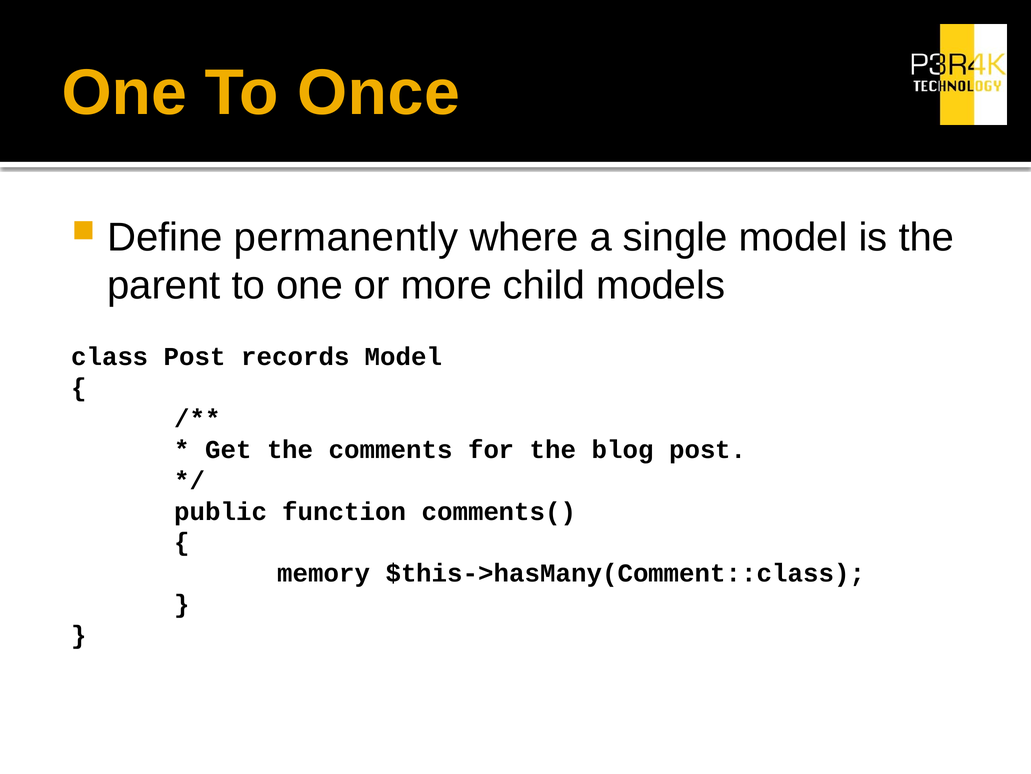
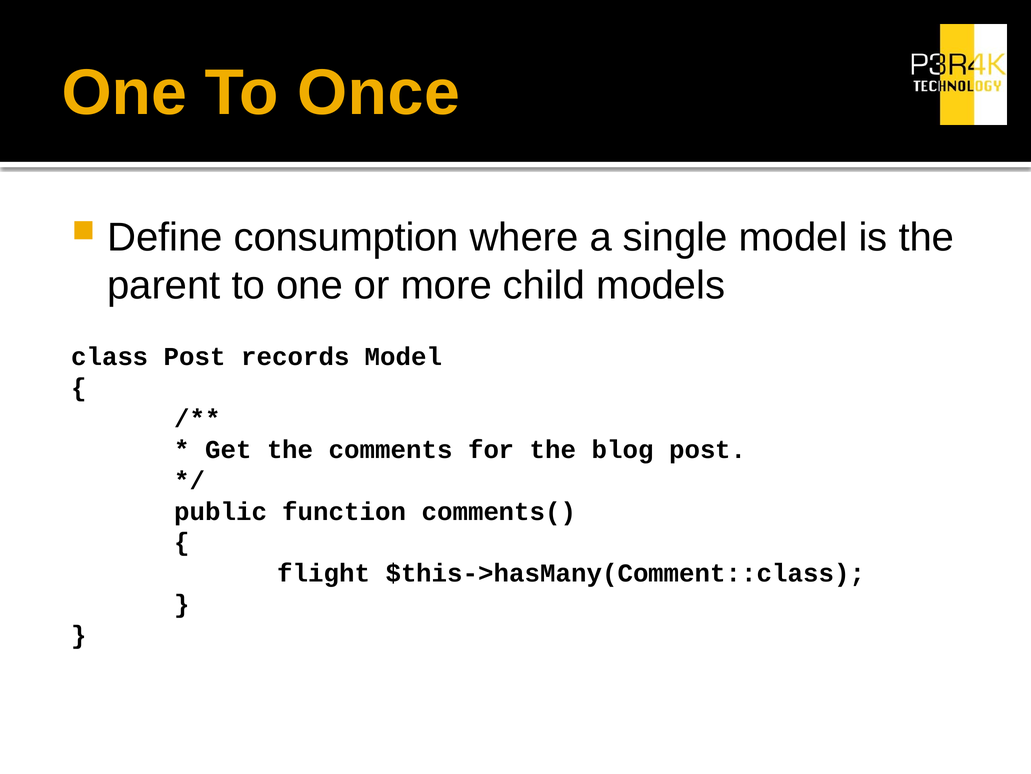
permanently: permanently -> consumption (346, 237)
memory: memory -> flight (324, 573)
